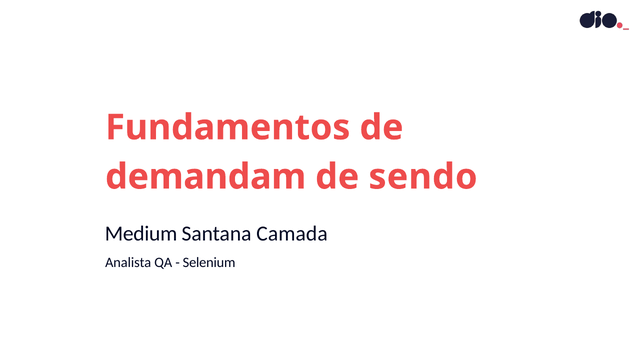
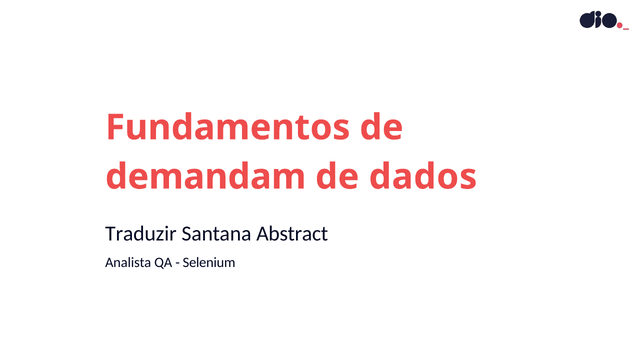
sendo: sendo -> dados (423, 177)
Medium: Medium -> Traduzir (141, 234)
Camada: Camada -> Abstract (292, 234)
